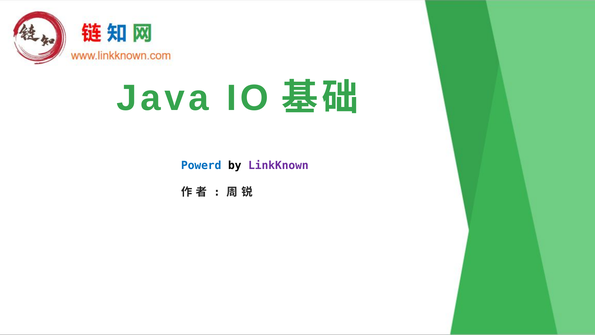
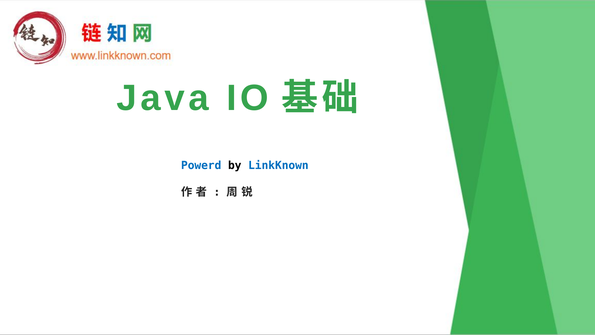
LinkKnown colour: purple -> blue (278, 165)
